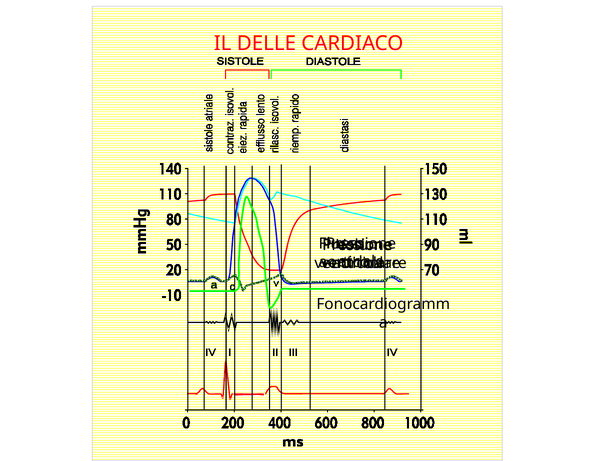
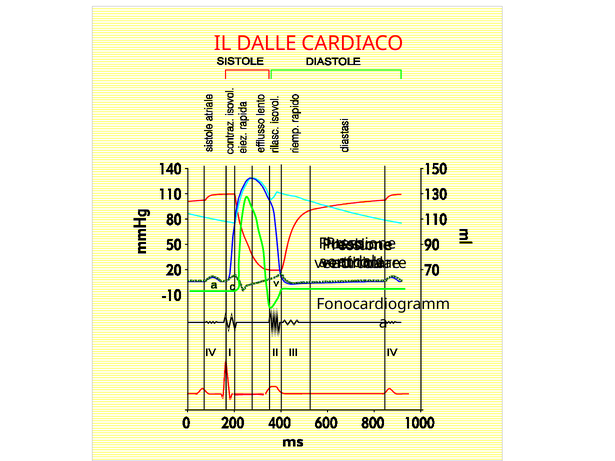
DELLE: DELLE -> DALLE (267, 43)
